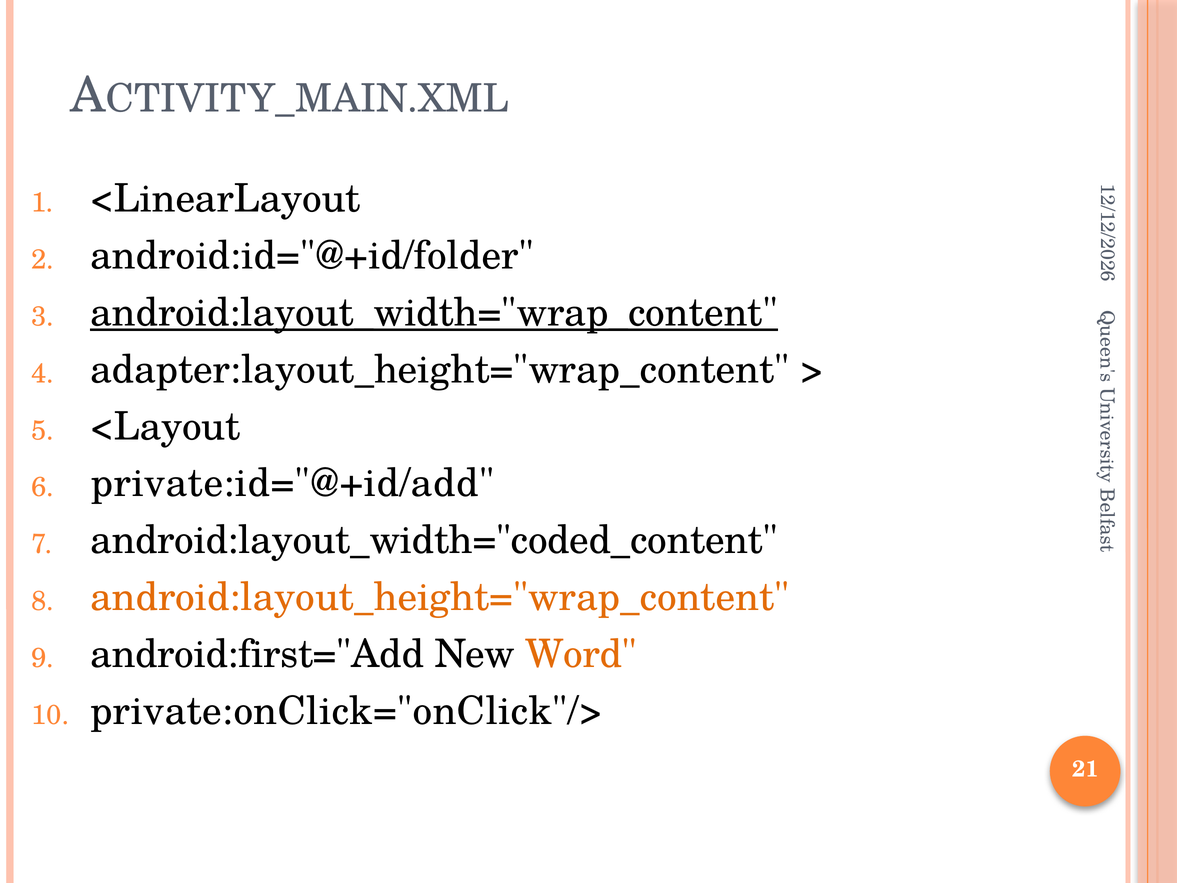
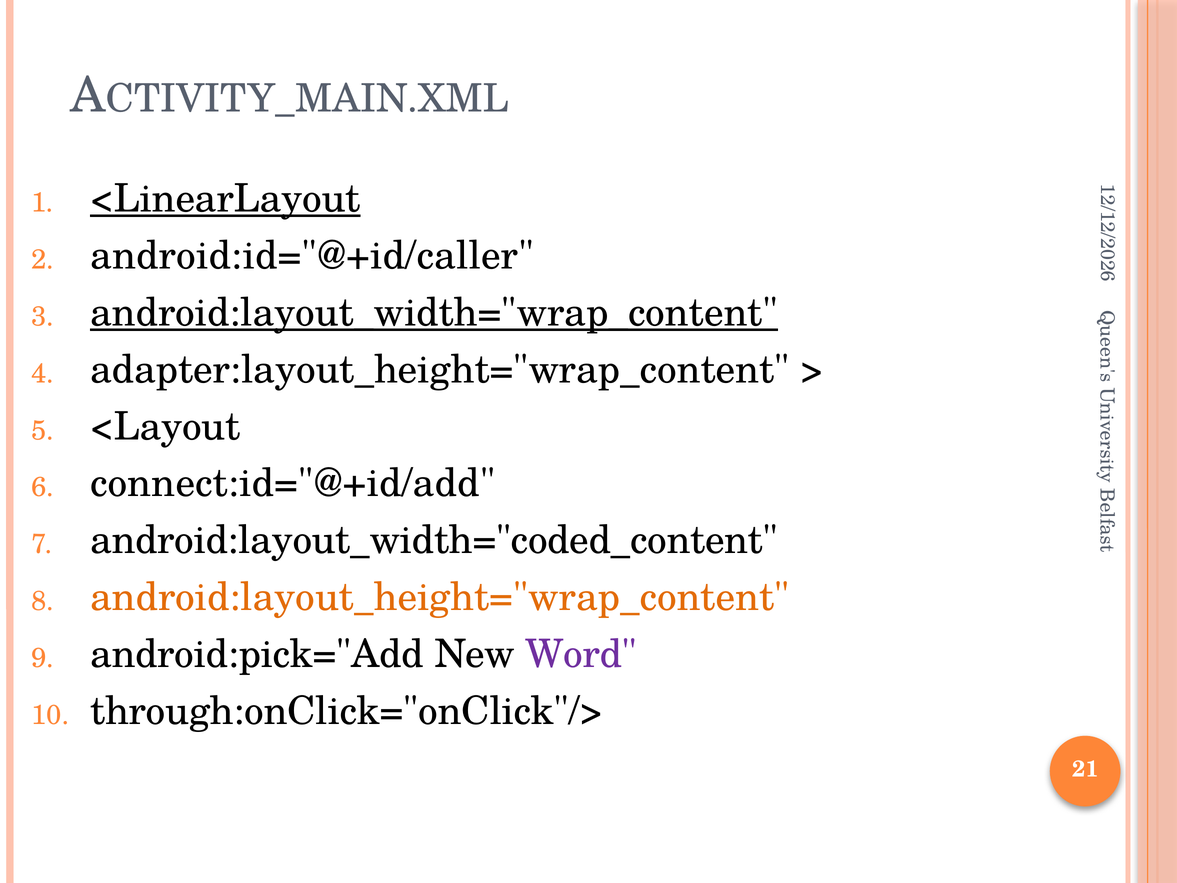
<LinearLayout underline: none -> present (225, 199)
android:id="@+id/folder: android:id="@+id/folder -> android:id="@+id/caller (312, 256)
private:id="@+id/add: private:id="@+id/add -> connect:id="@+id/add (293, 483)
android:first="Add: android:first="Add -> android:pick="Add (257, 654)
Word colour: orange -> purple (581, 654)
private:onClick="onClick"/>: private:onClick="onClick"/> -> through:onClick="onClick"/> (347, 711)
